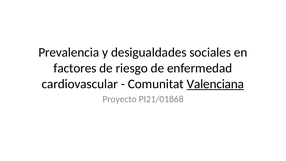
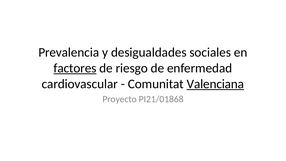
factores underline: none -> present (75, 68)
